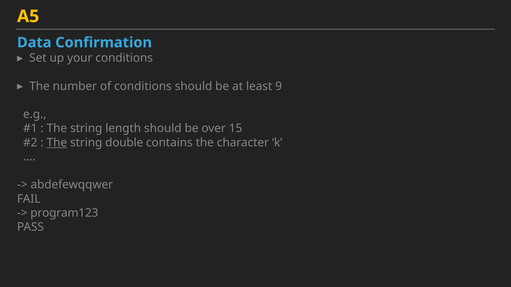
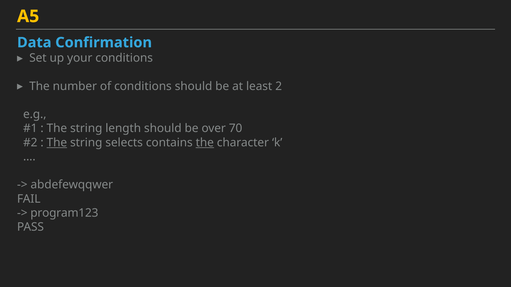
9: 9 -> 2 (279, 86)
15: 15 -> 70 (236, 129)
double: double -> selects (124, 143)
the underline: none -> present (205, 143)
